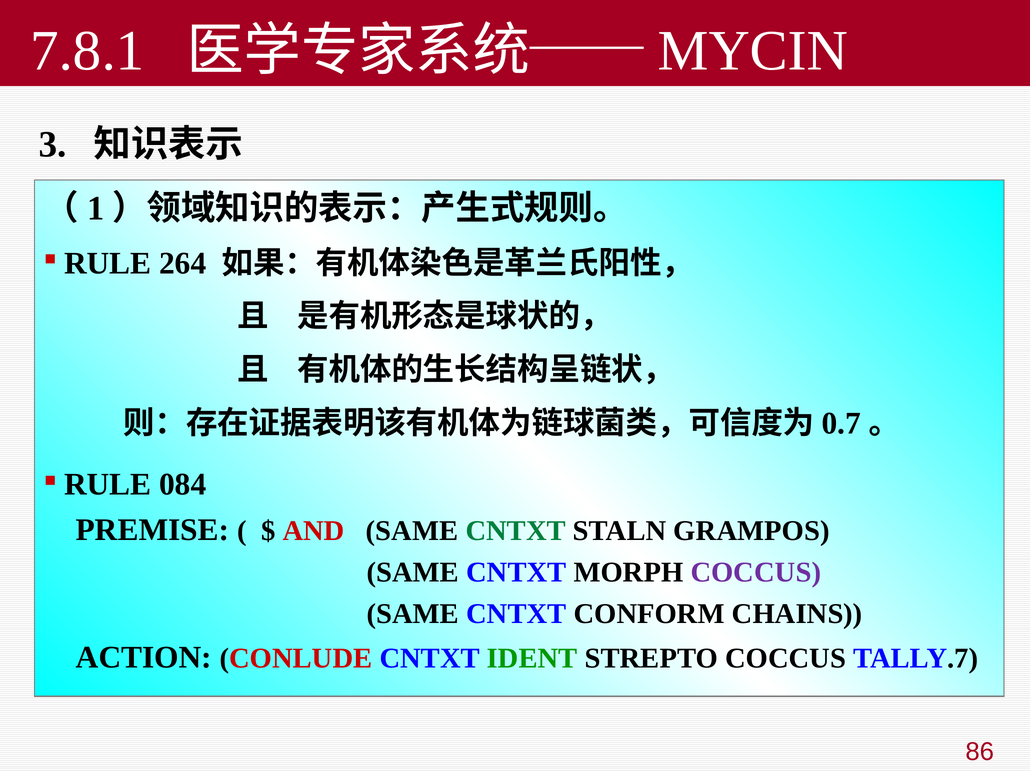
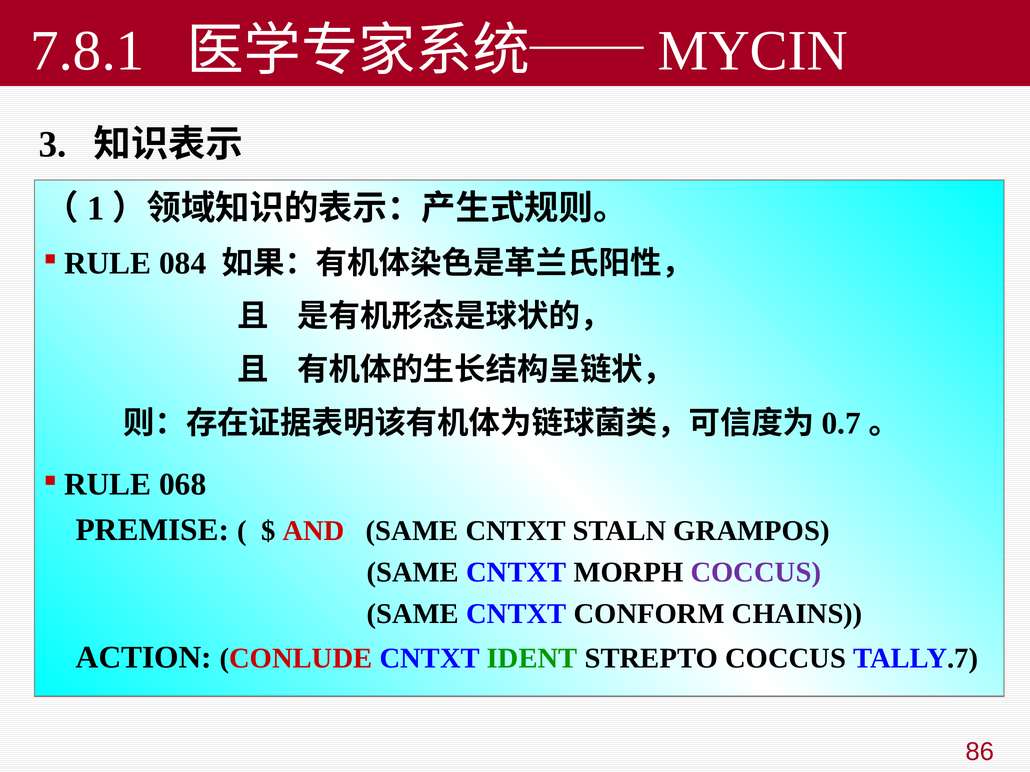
264: 264 -> 084 (183, 263)
084: 084 -> 068 (183, 485)
CNTXT colour: green -> black (516, 531)
